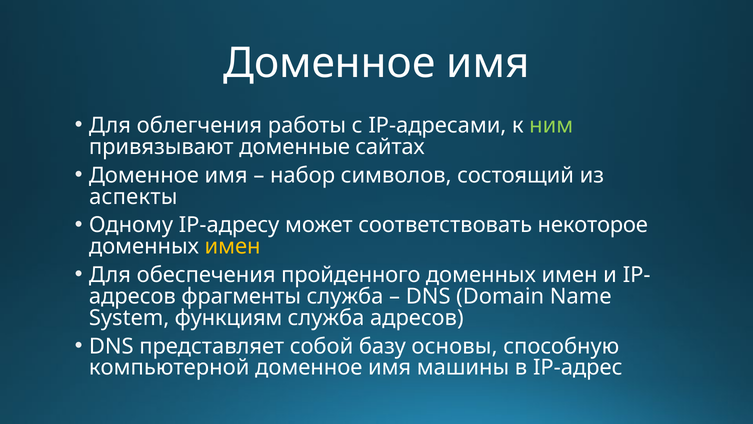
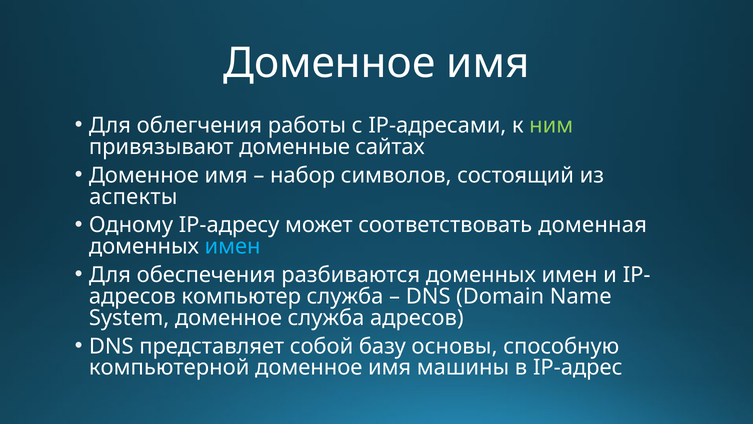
некоторое: некоторое -> доменная (593, 225)
имен colour: yellow -> light blue (233, 246)
пройденного: пройденного -> разбиваются (351, 275)
фрагменты: фрагменты -> компьютер (241, 296)
System функциям: функциям -> доменное (228, 318)
